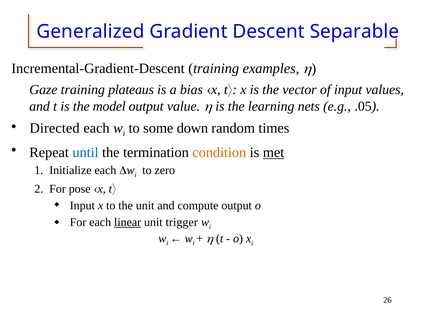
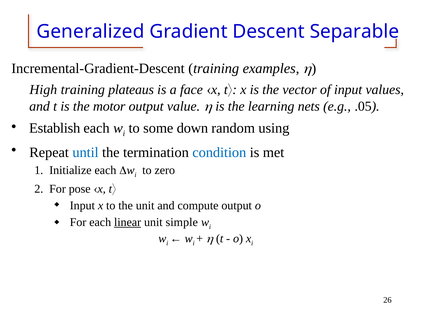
Gaze: Gaze -> High (43, 90)
bias: bias -> face (191, 90)
model: model -> motor (109, 106)
Directed: Directed -> Establish (55, 128)
times: times -> using (274, 128)
condition colour: orange -> blue (219, 152)
met underline: present -> none (274, 152)
trigger: trigger -> simple (182, 222)
